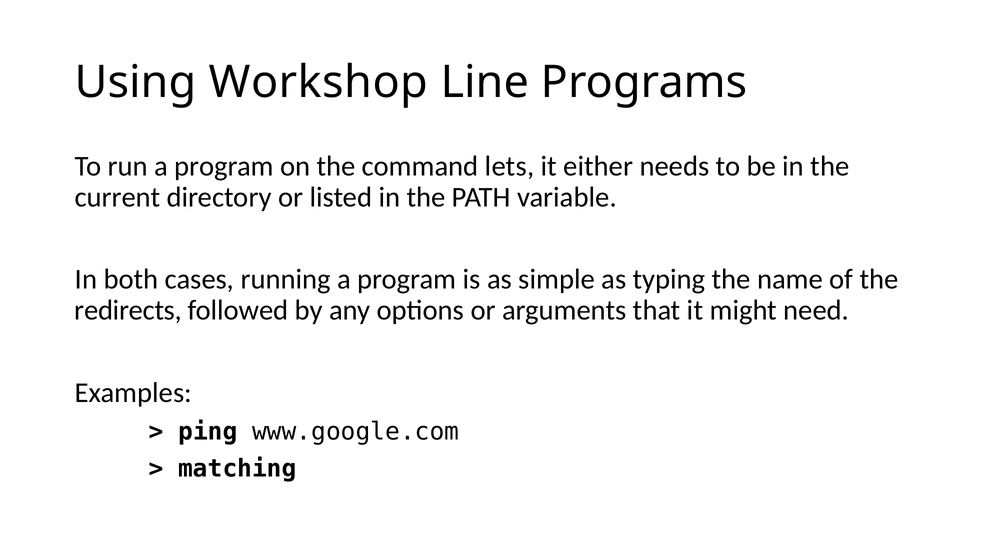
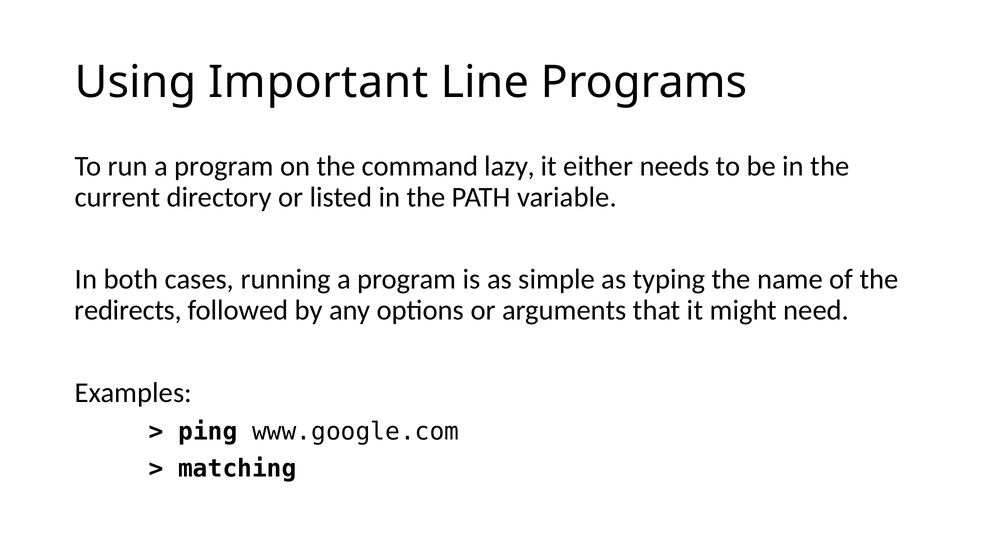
Workshop: Workshop -> Important (318, 83)
lets: lets -> lazy (510, 166)
